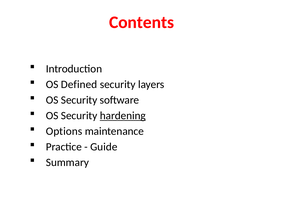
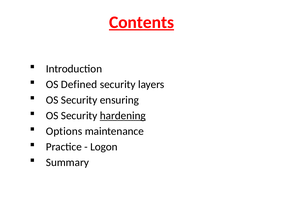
Contents underline: none -> present (142, 22)
software: software -> ensuring (119, 100)
Guide: Guide -> Logon (104, 147)
